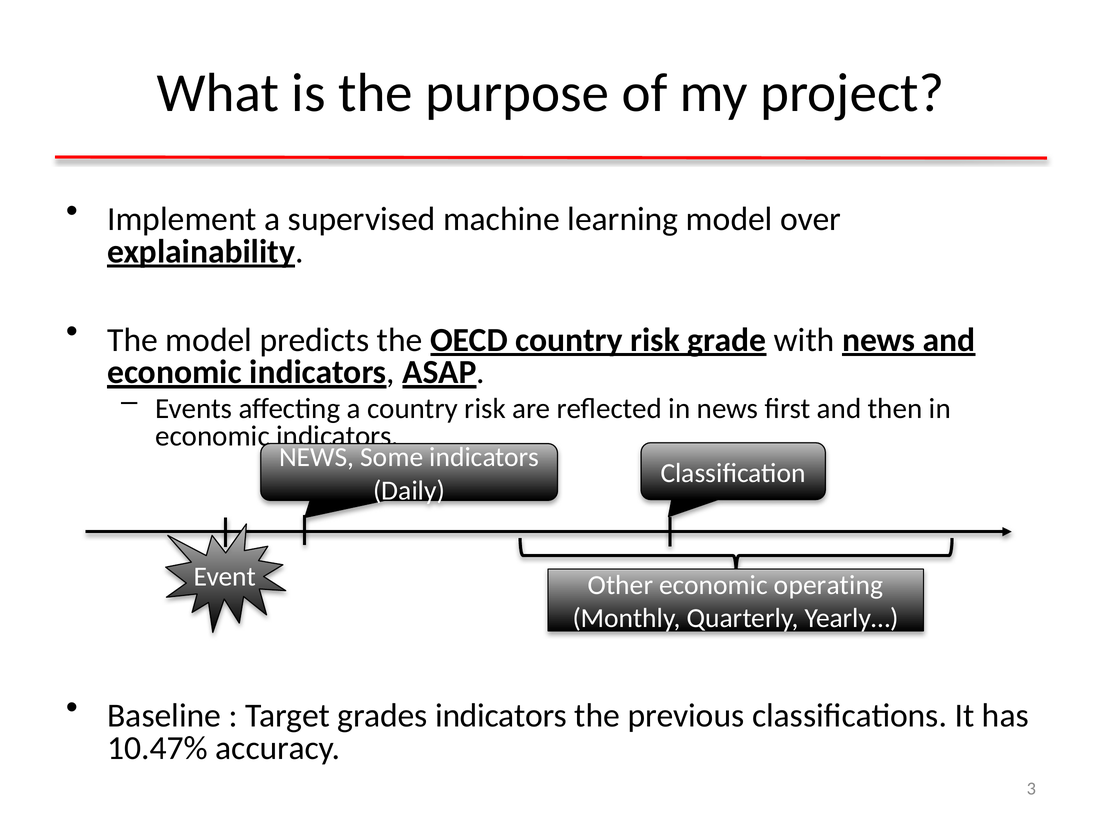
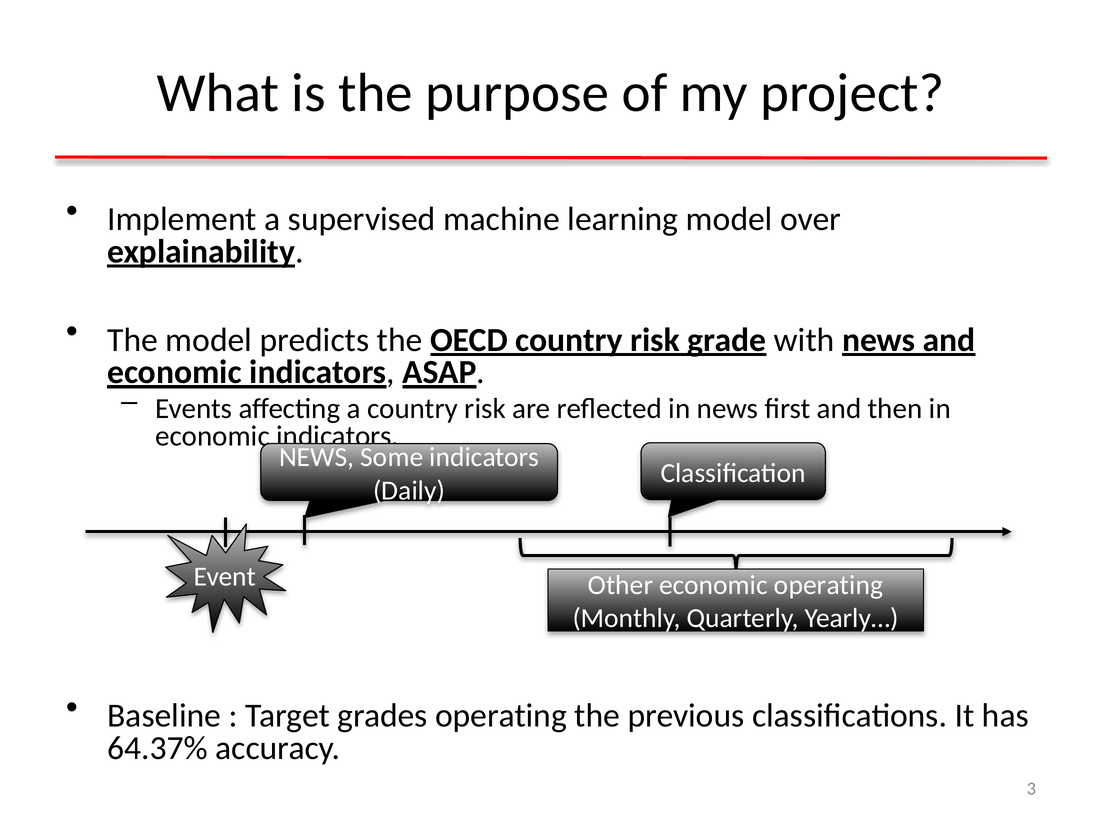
grades indicators: indicators -> operating (501, 716)
10.47%: 10.47% -> 64.37% (158, 749)
